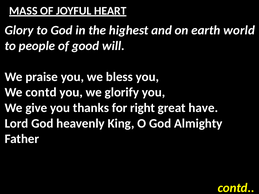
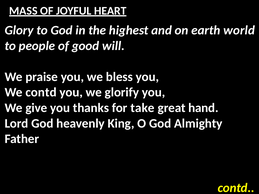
right: right -> take (142, 108)
have: have -> hand (203, 108)
